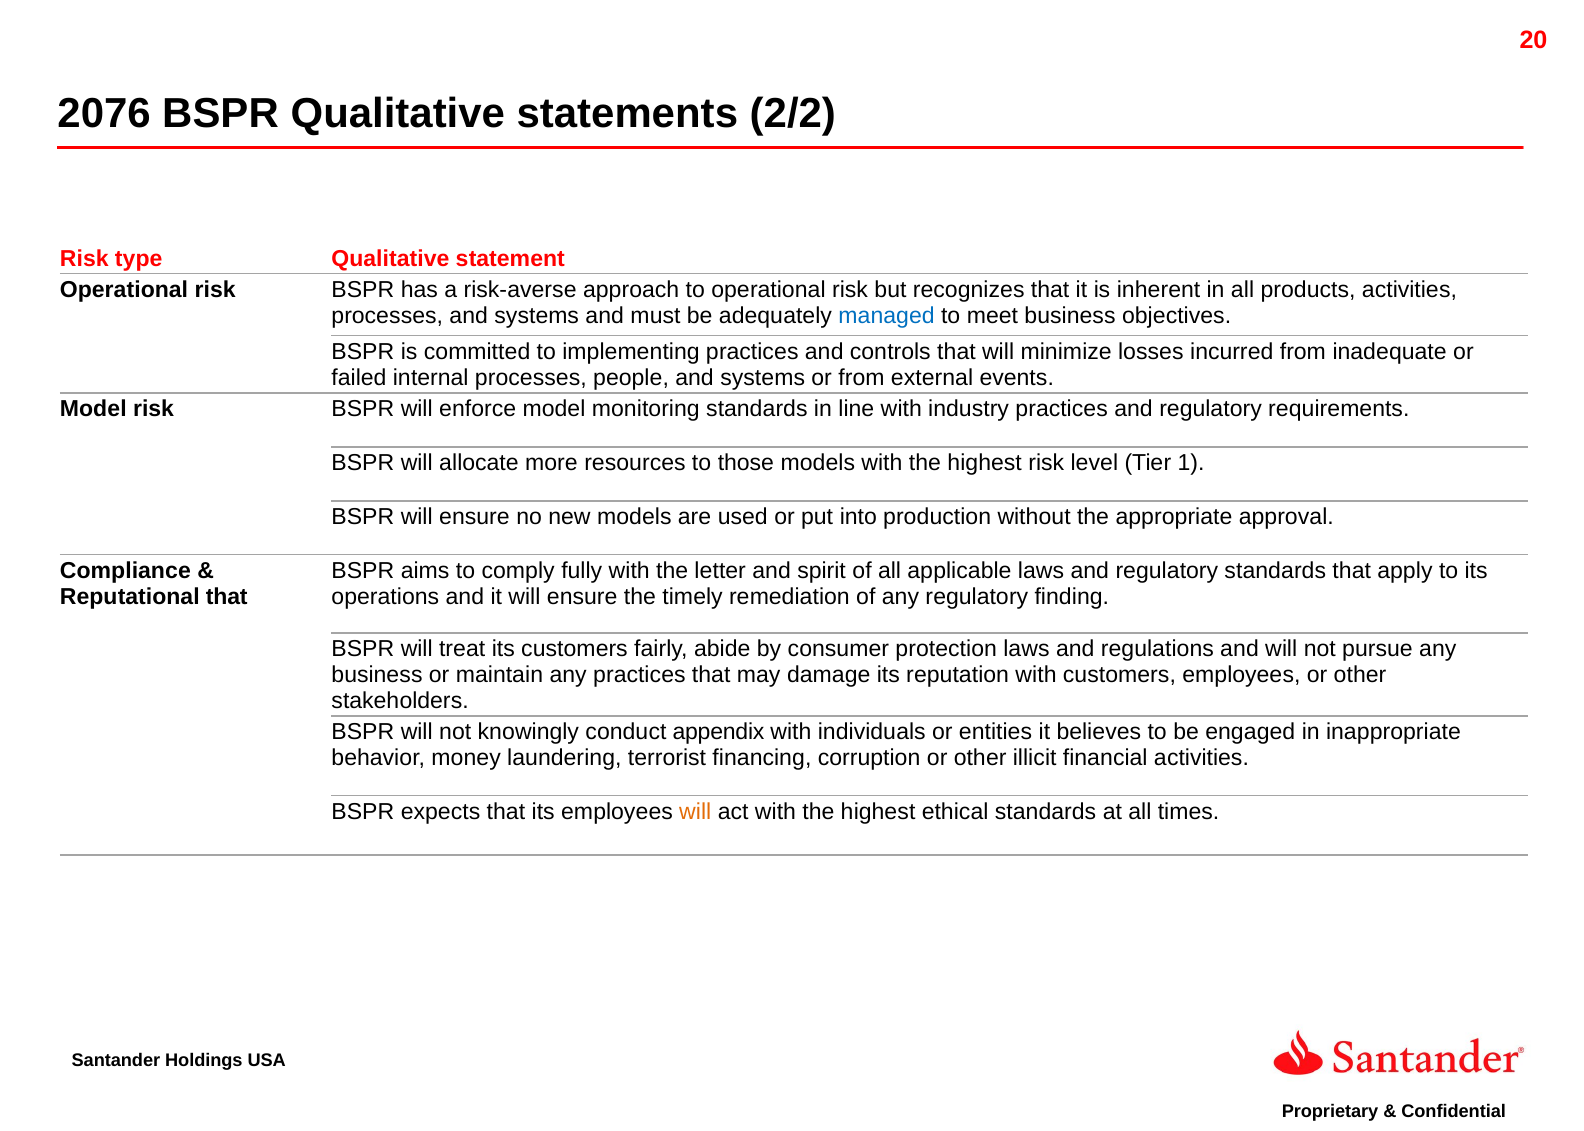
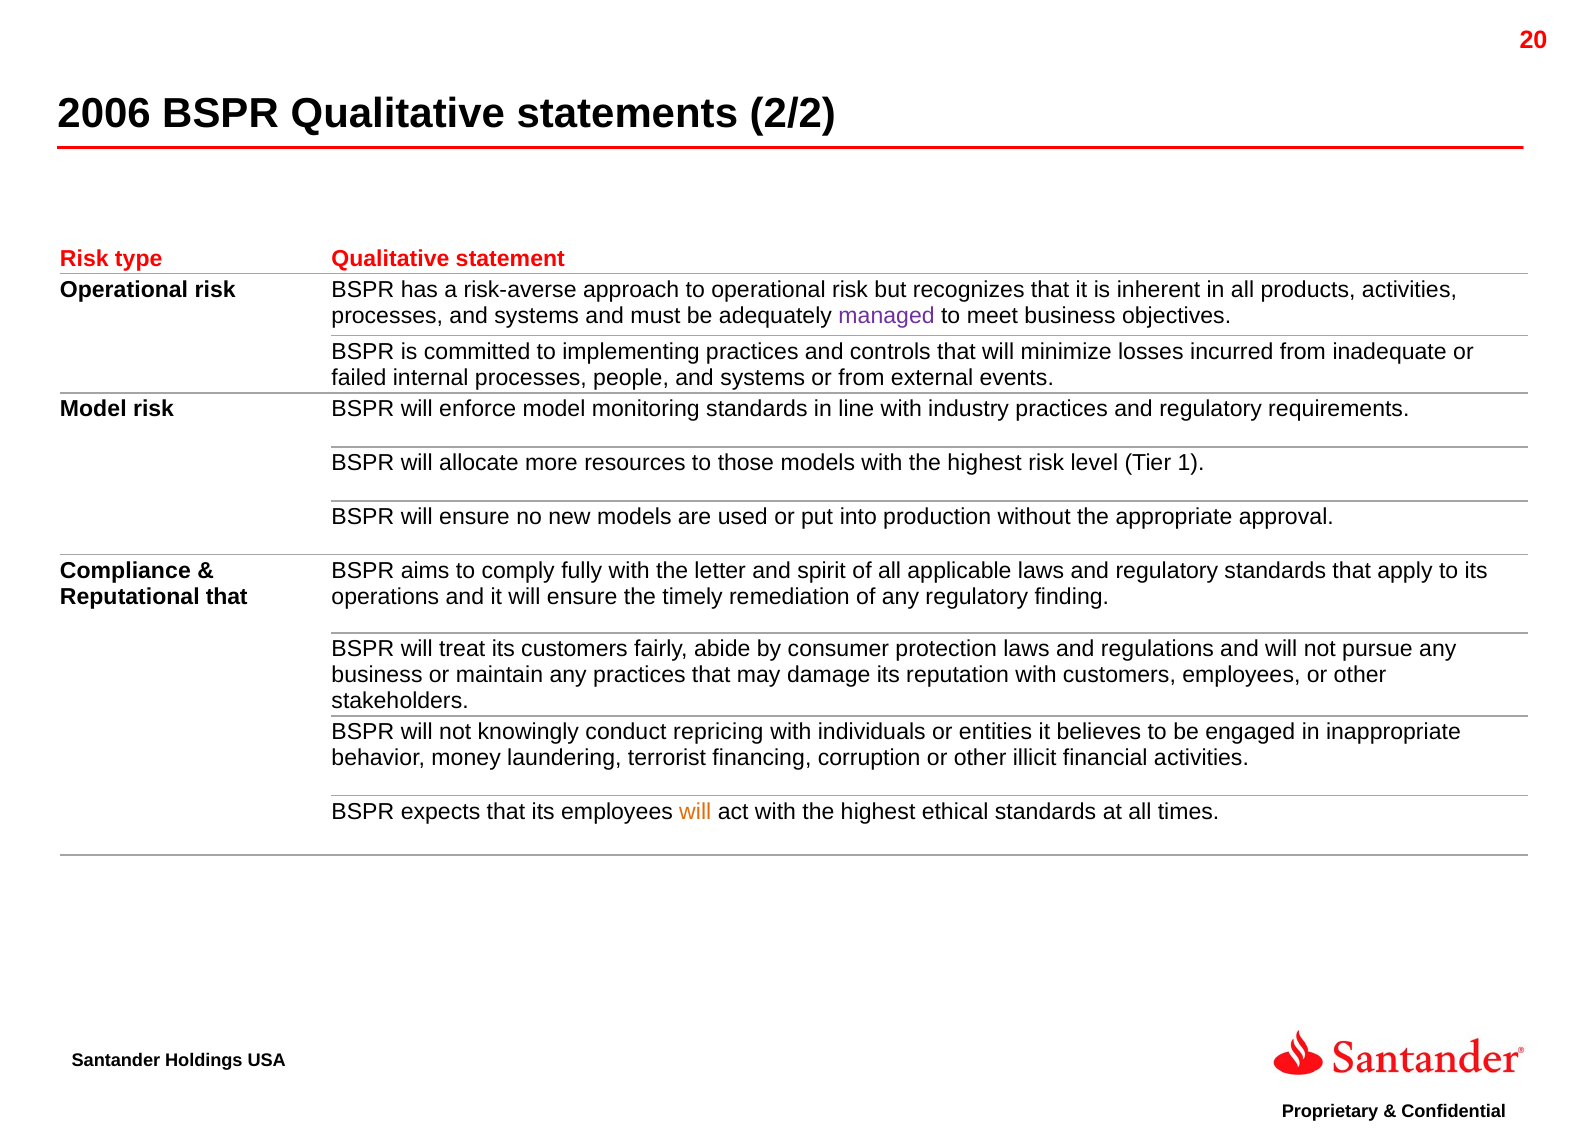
2076: 2076 -> 2006 (104, 113)
managed colour: blue -> purple (887, 316)
appendix: appendix -> repricing (718, 732)
